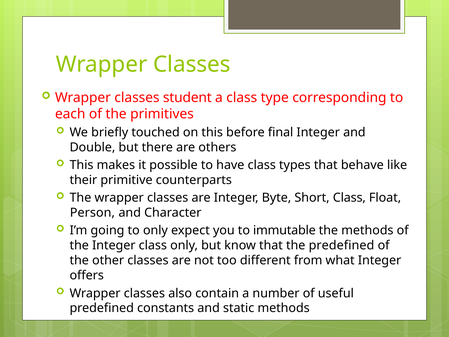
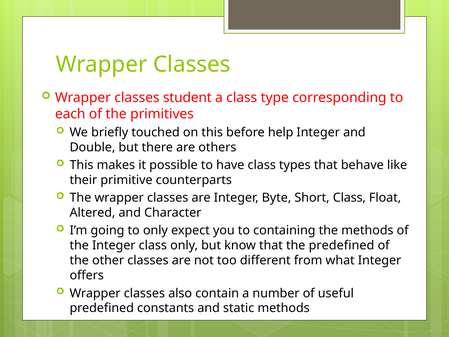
final: final -> help (281, 132)
Person: Person -> Altered (92, 213)
immutable: immutable -> containing (284, 230)
